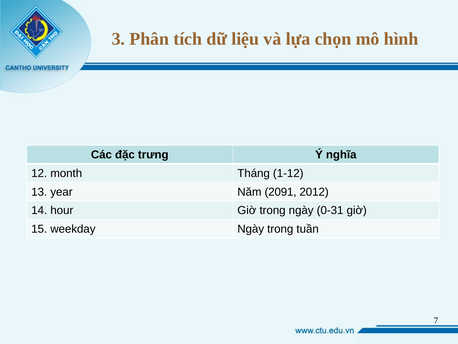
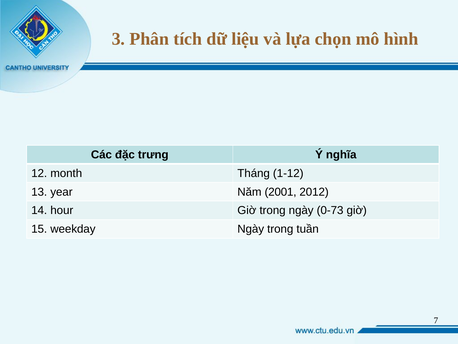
2091: 2091 -> 2001 (281, 192)
0-31: 0-31 -> 0-73 (330, 210)
